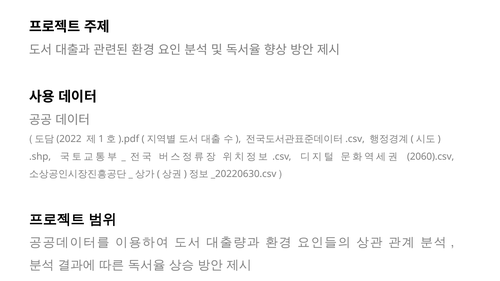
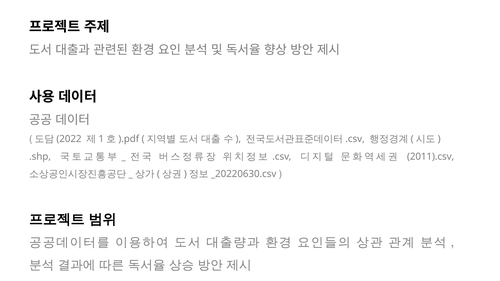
2060).csv: 2060).csv -> 2011).csv (431, 157)
